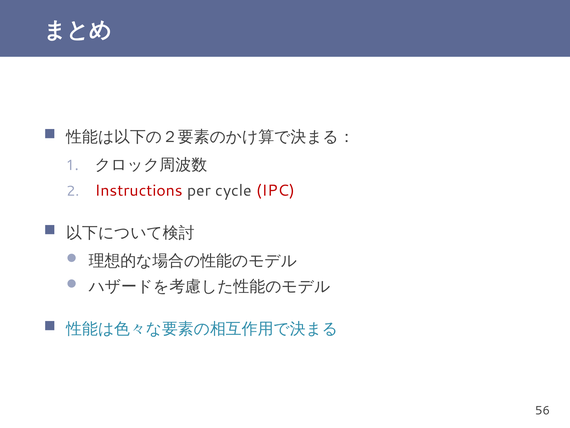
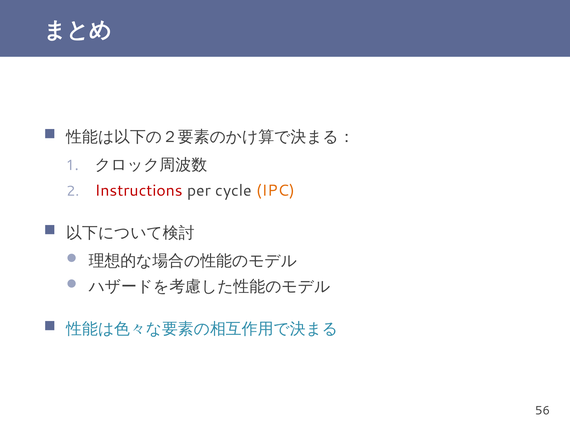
IPC colour: red -> orange (276, 190)
